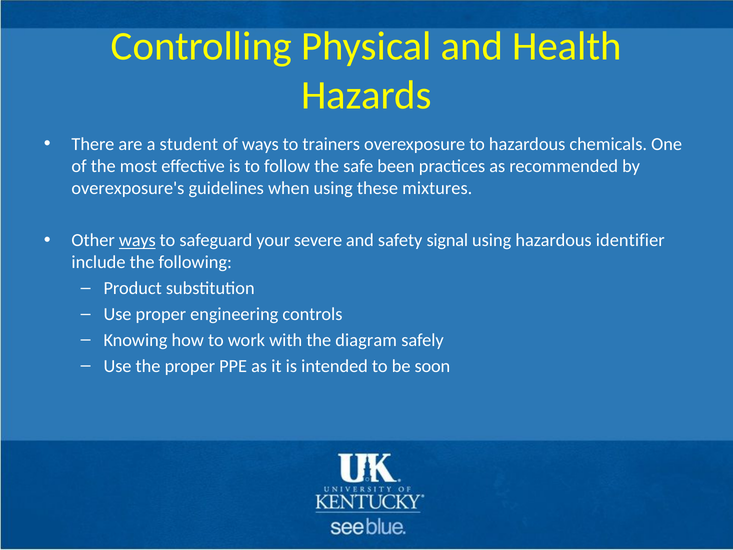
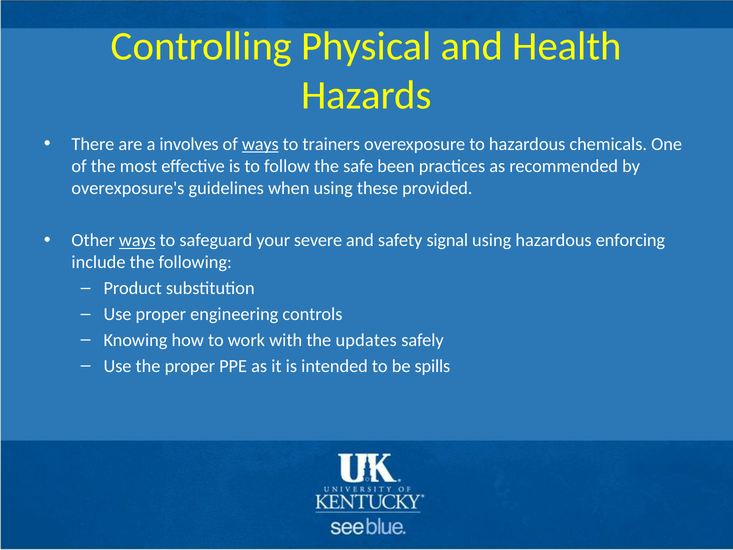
student: student -> involves (189, 144)
ways underline: none -> present (260, 144)
mixtures: mixtures -> provided (437, 188)
identifier: identifier -> enforcing (630, 240)
diagram: diagram -> updates (366, 340)
soon: soon -> spills (432, 366)
